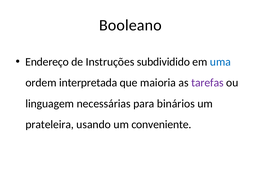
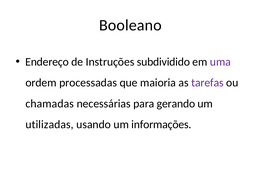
uma colour: blue -> purple (220, 62)
interpretada: interpretada -> processadas (88, 83)
linguagem: linguagem -> chamadas (50, 103)
binários: binários -> gerando (176, 103)
prateleira: prateleira -> utilizadas (50, 124)
conveniente: conveniente -> informações (161, 124)
